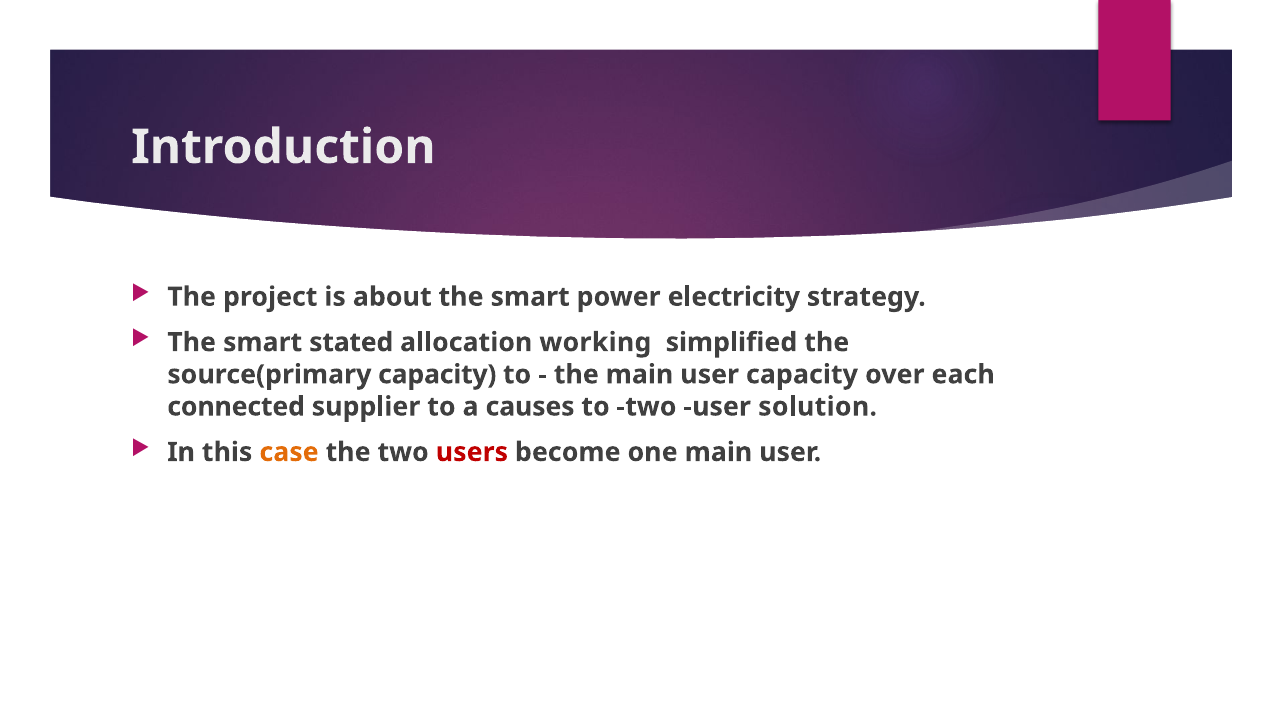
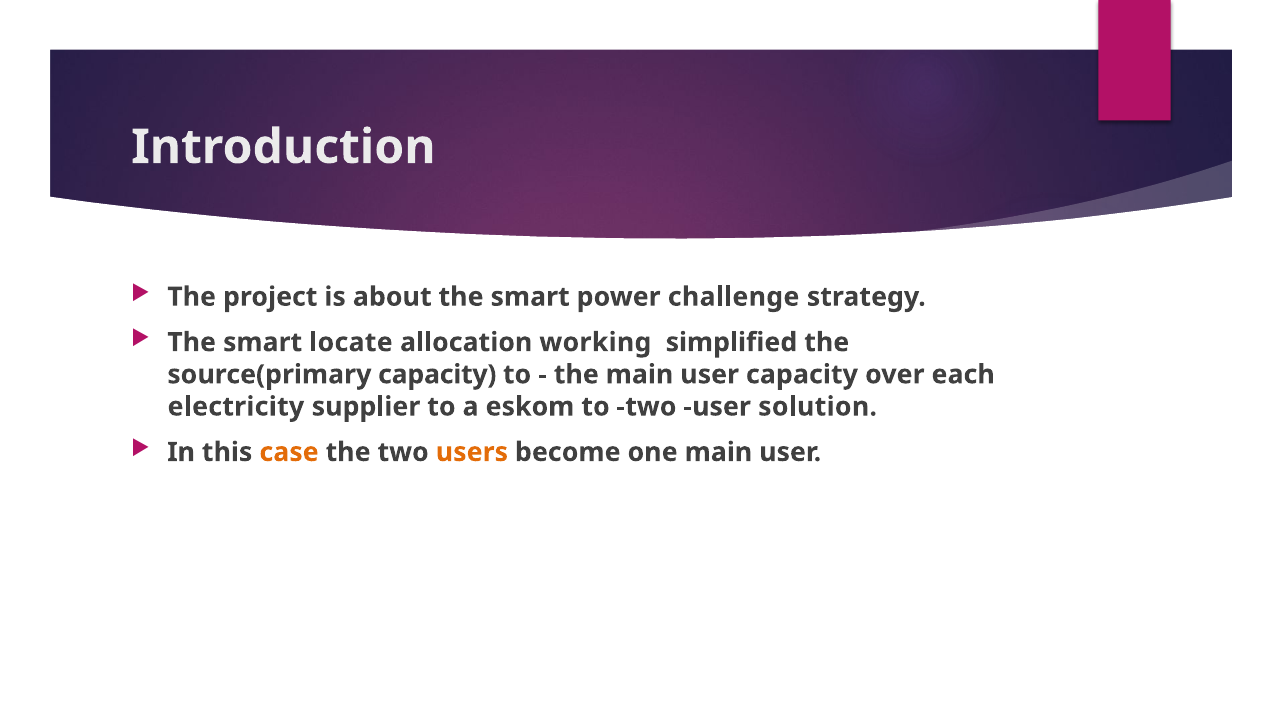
electricity: electricity -> challenge (734, 297)
stated: stated -> locate (351, 342)
connected: connected -> electricity (236, 406)
causes: causes -> eskom (530, 406)
users colour: red -> orange (472, 452)
